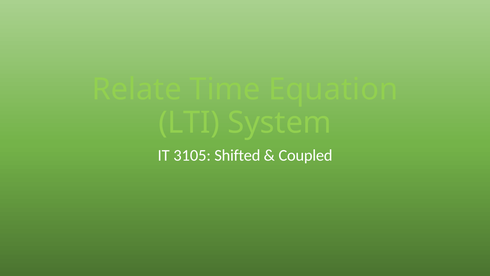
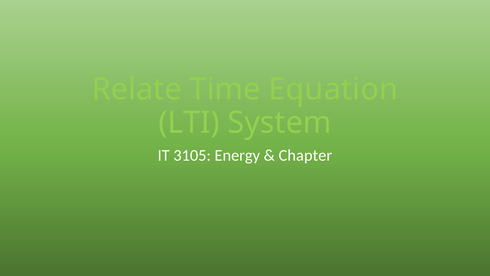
Shifted: Shifted -> Energy (237, 155)
Coupled: Coupled -> Chapter (305, 155)
